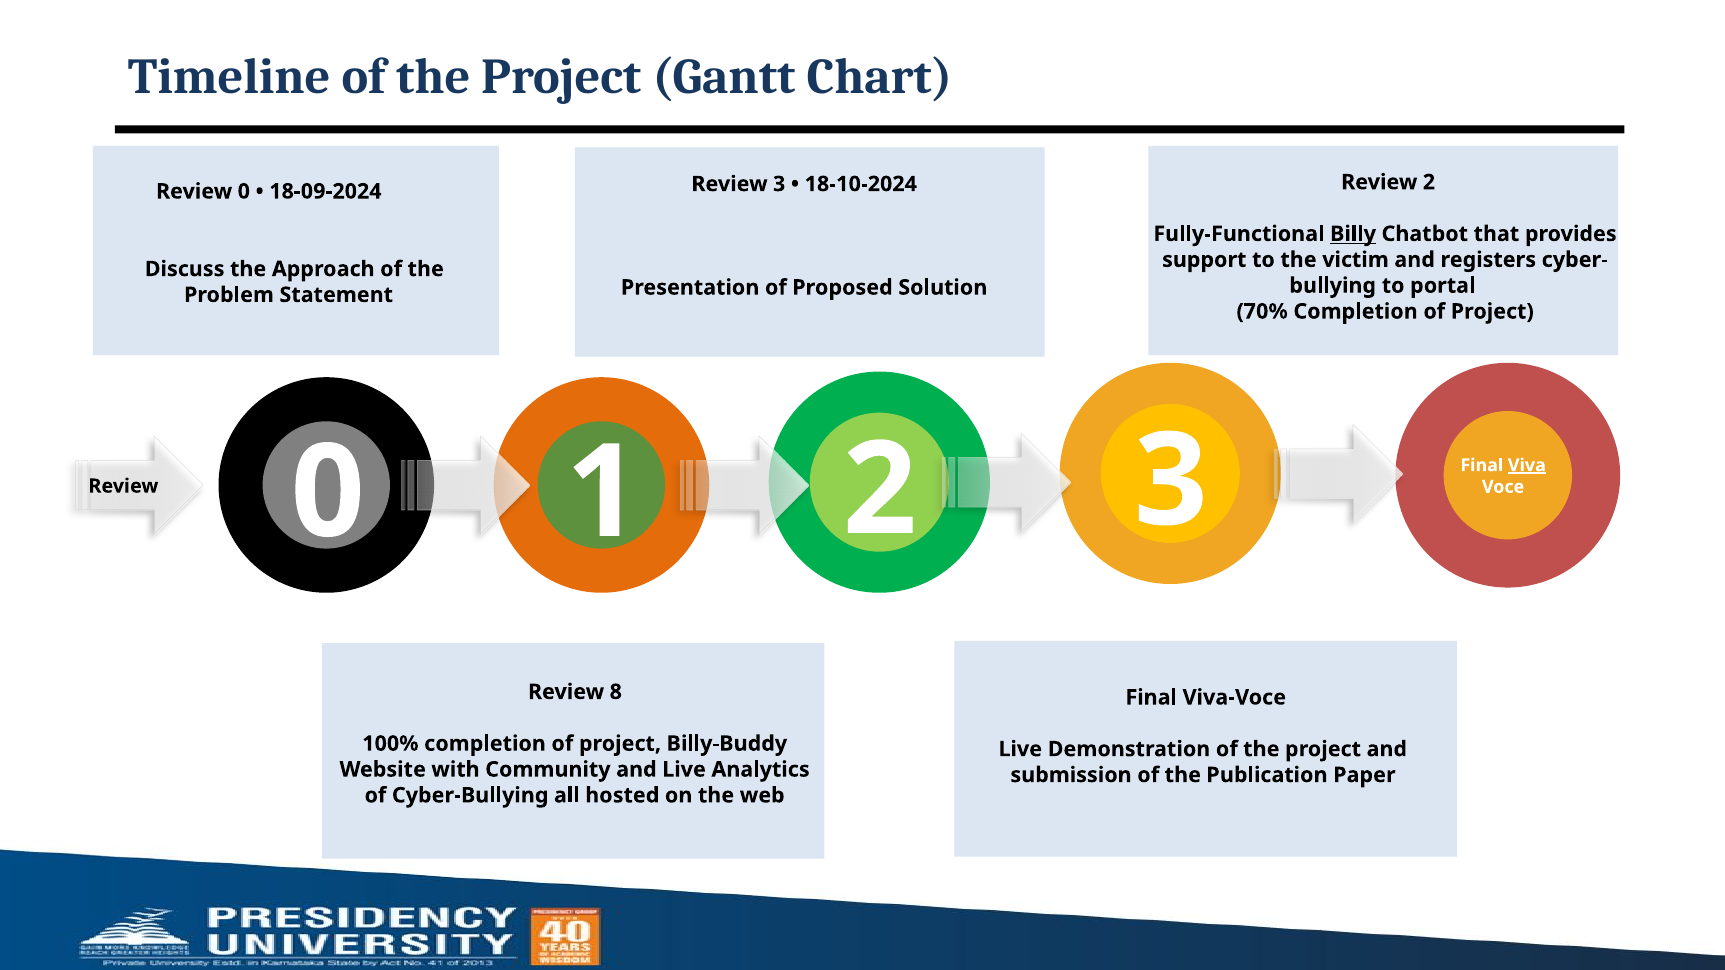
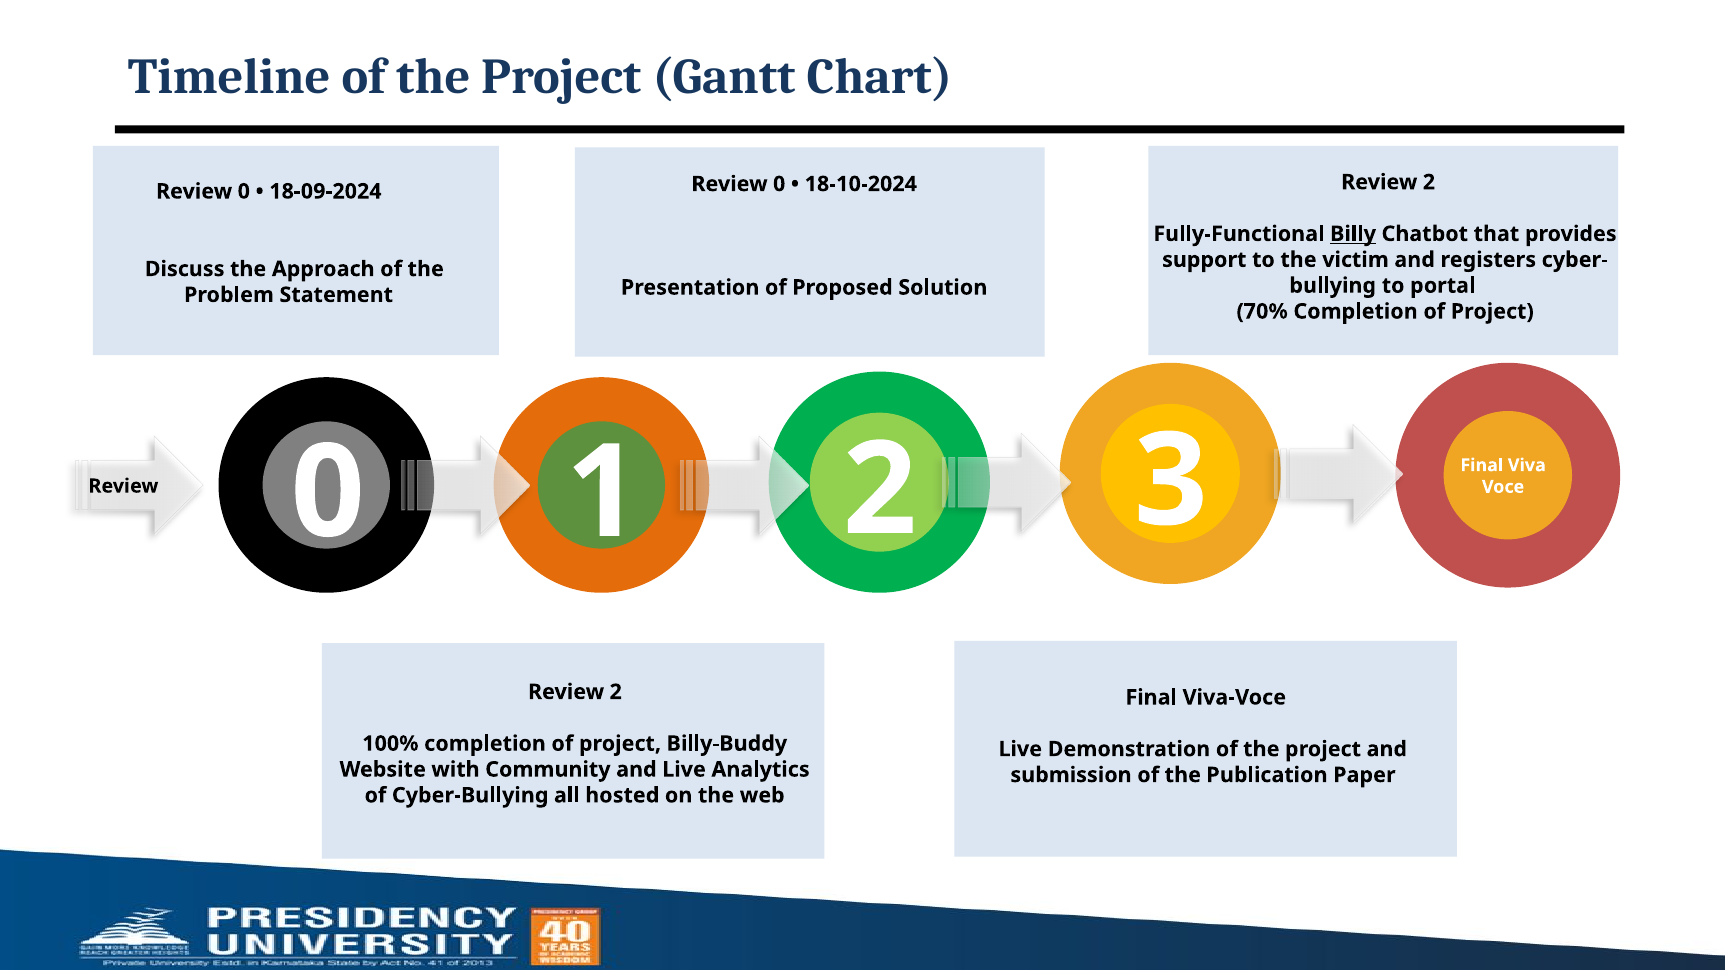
3: 3 -> 0 (779, 184)
Viva underline: present -> none (1527, 465)
8: 8 -> 2 (616, 692)
